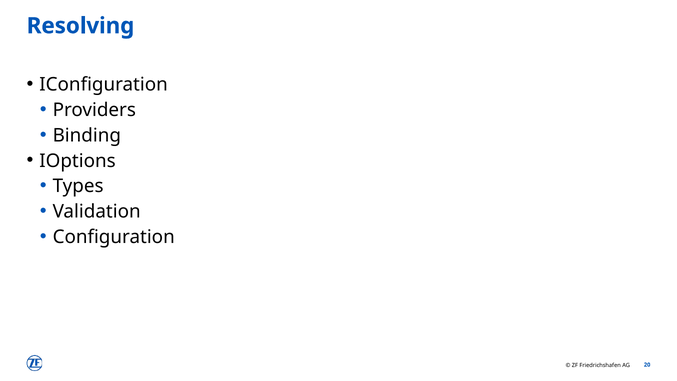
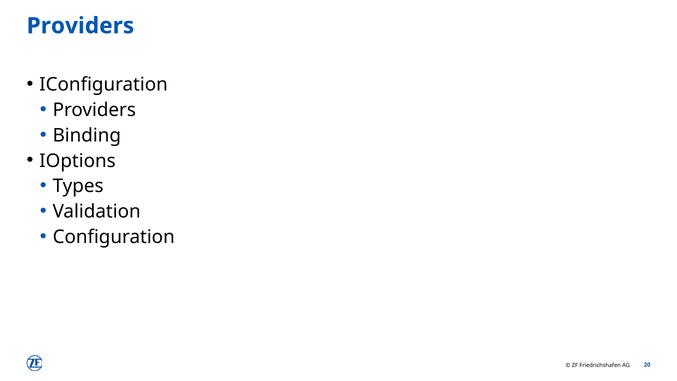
Resolving: Resolving -> Providers (80, 26)
